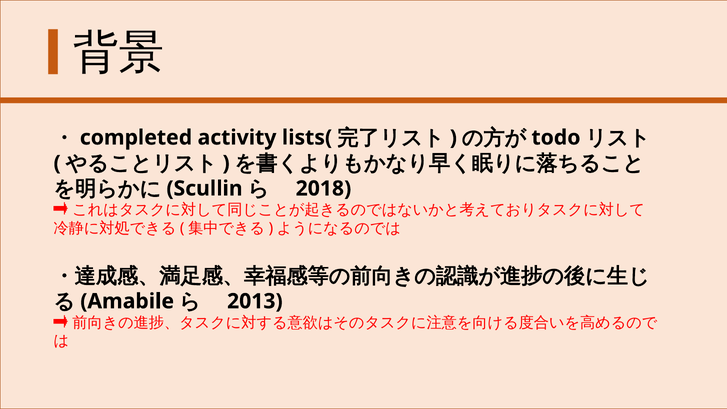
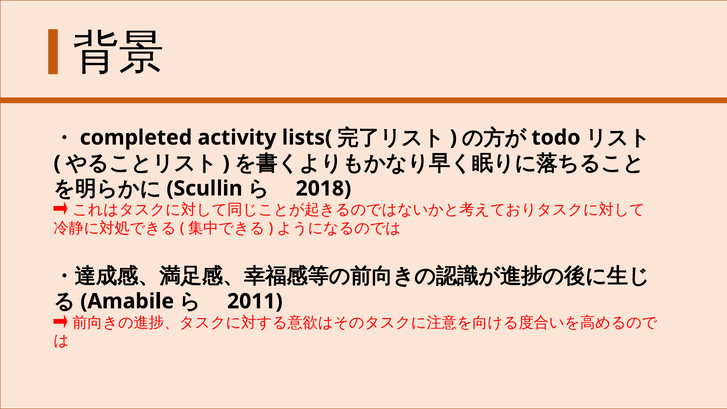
2013: 2013 -> 2011 (255, 301)
